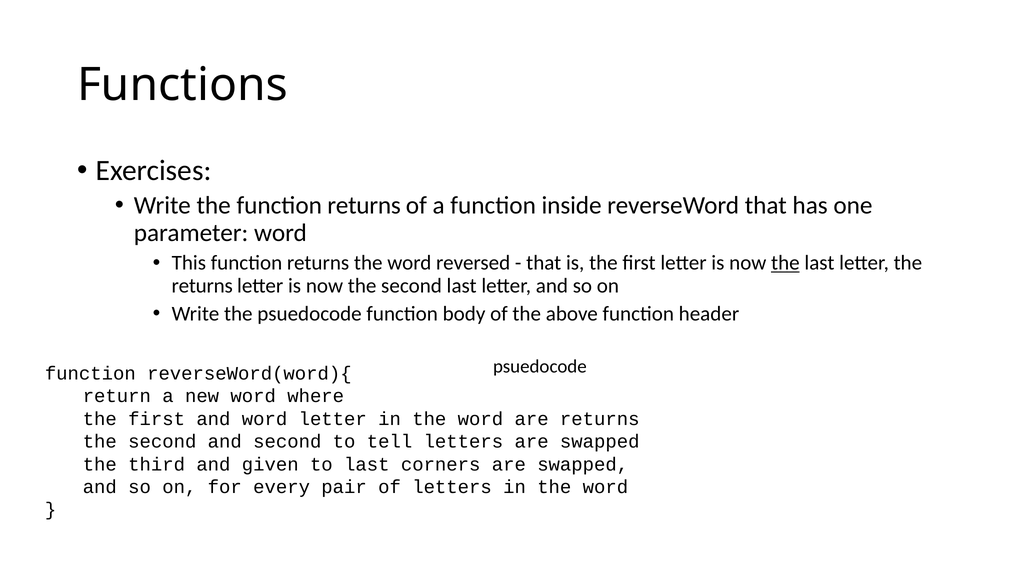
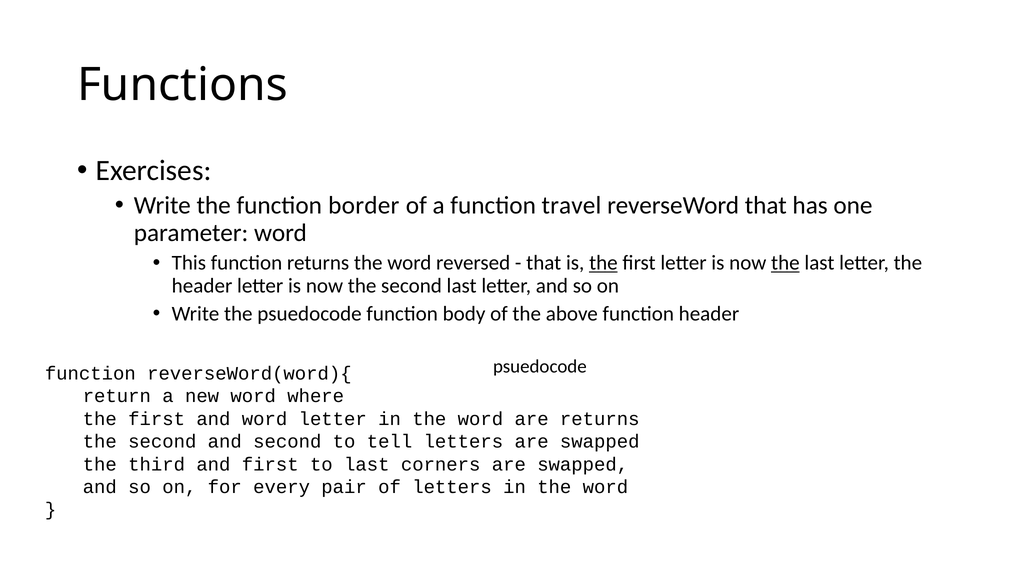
the function returns: returns -> border (364, 206)
inside: inside -> travel (571, 206)
the underline: none -> present (603, 263)
returns: returns -> header (202, 286)
and given: given -> first (270, 464)
